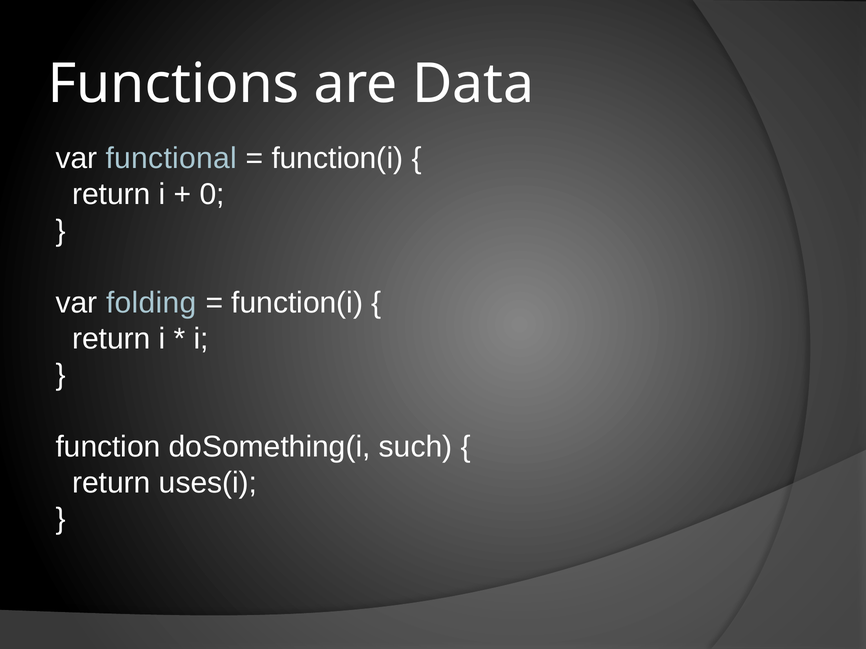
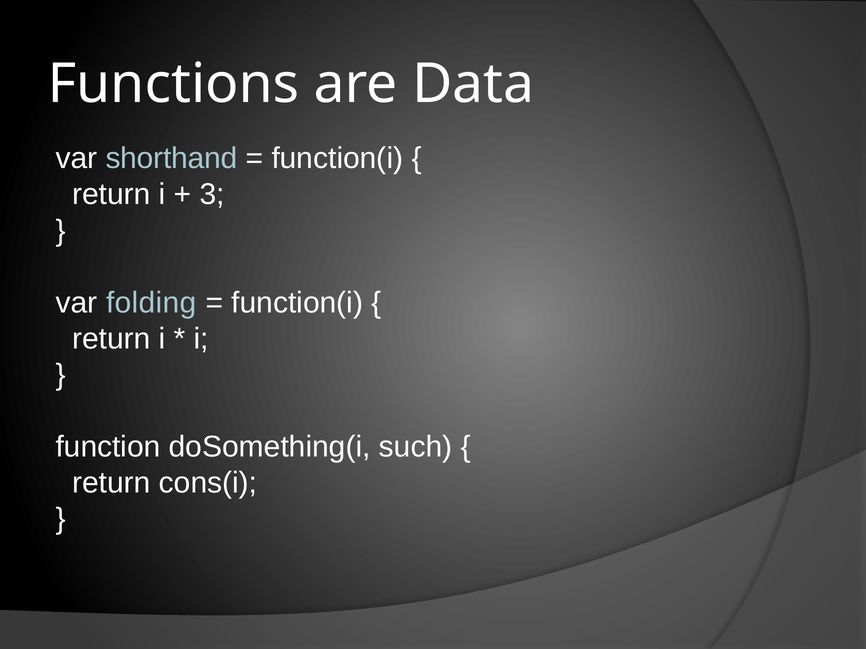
functional: functional -> shorthand (171, 159)
0: 0 -> 3 (212, 195)
uses(i: uses(i -> cons(i (208, 483)
